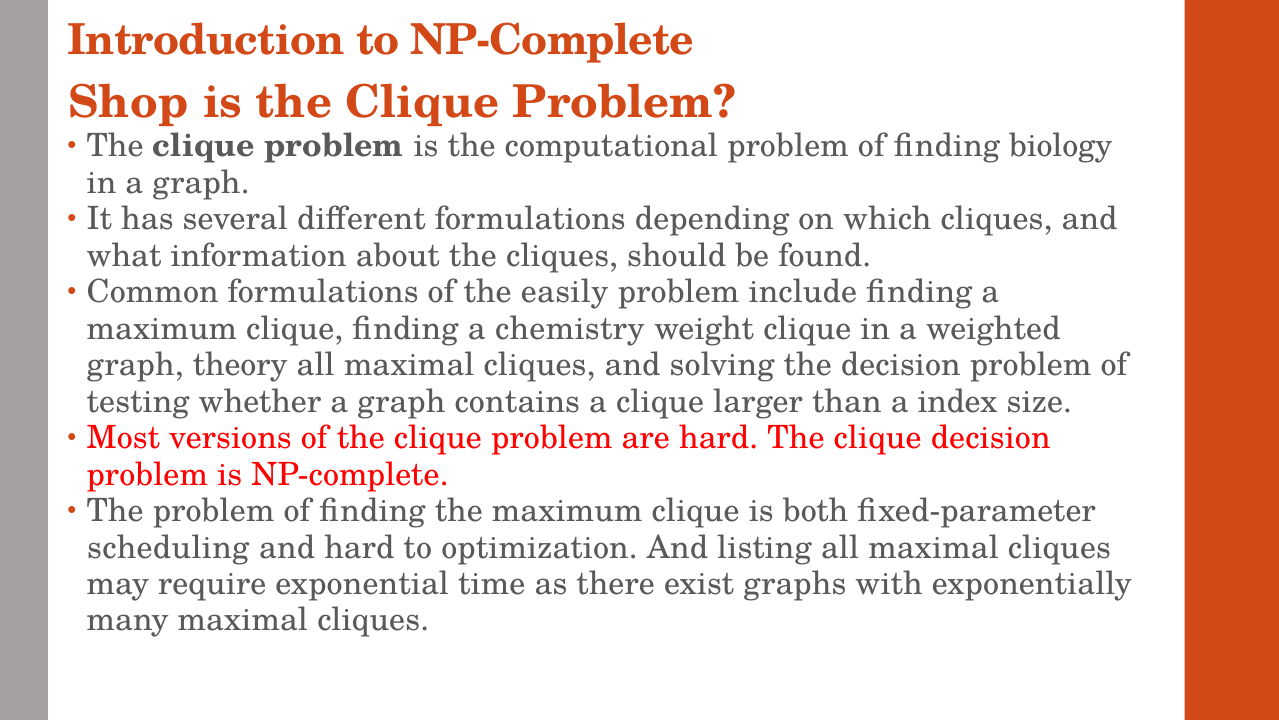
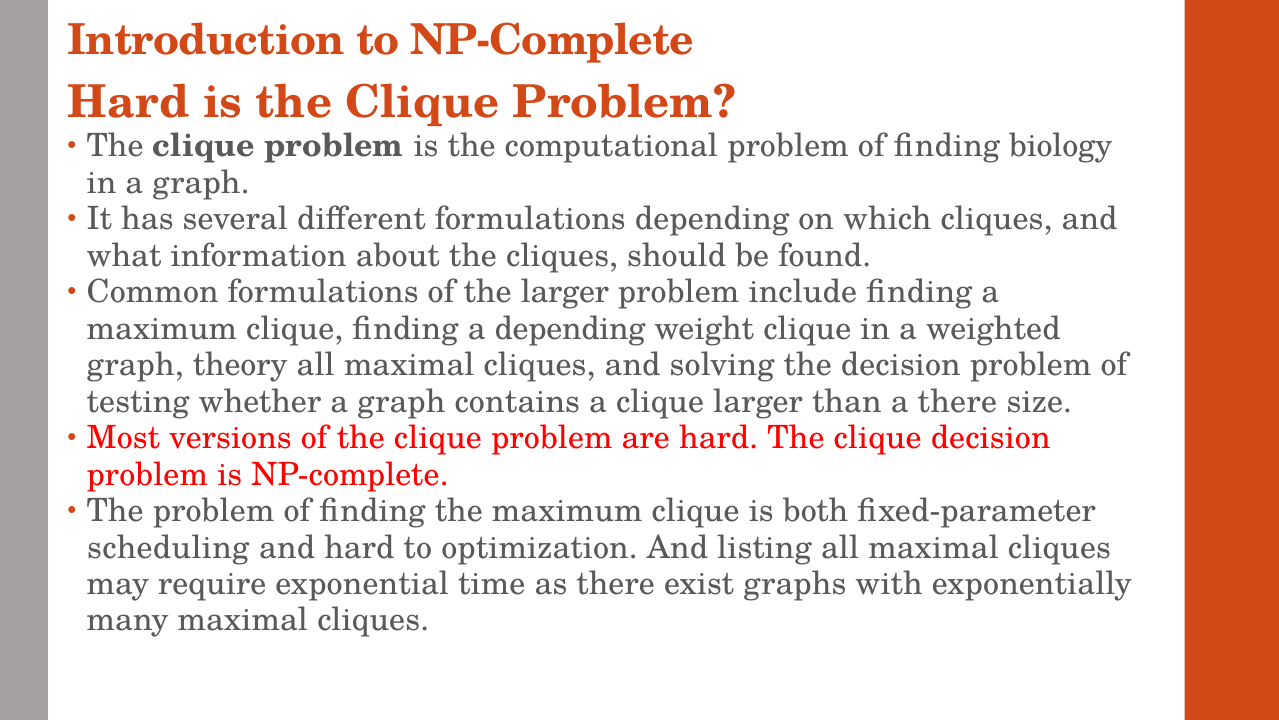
Shop: Shop -> Hard (128, 102)
the easily: easily -> larger (565, 292)
a chemistry: chemistry -> depending (570, 328)
a index: index -> there (957, 401)
